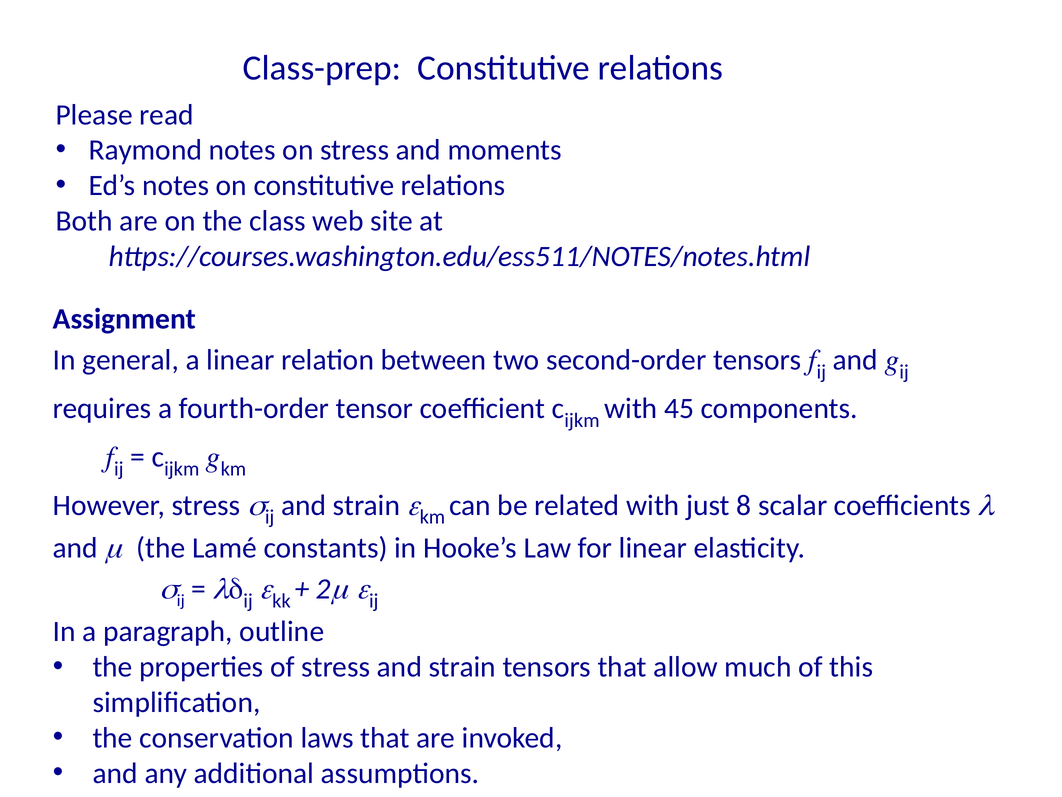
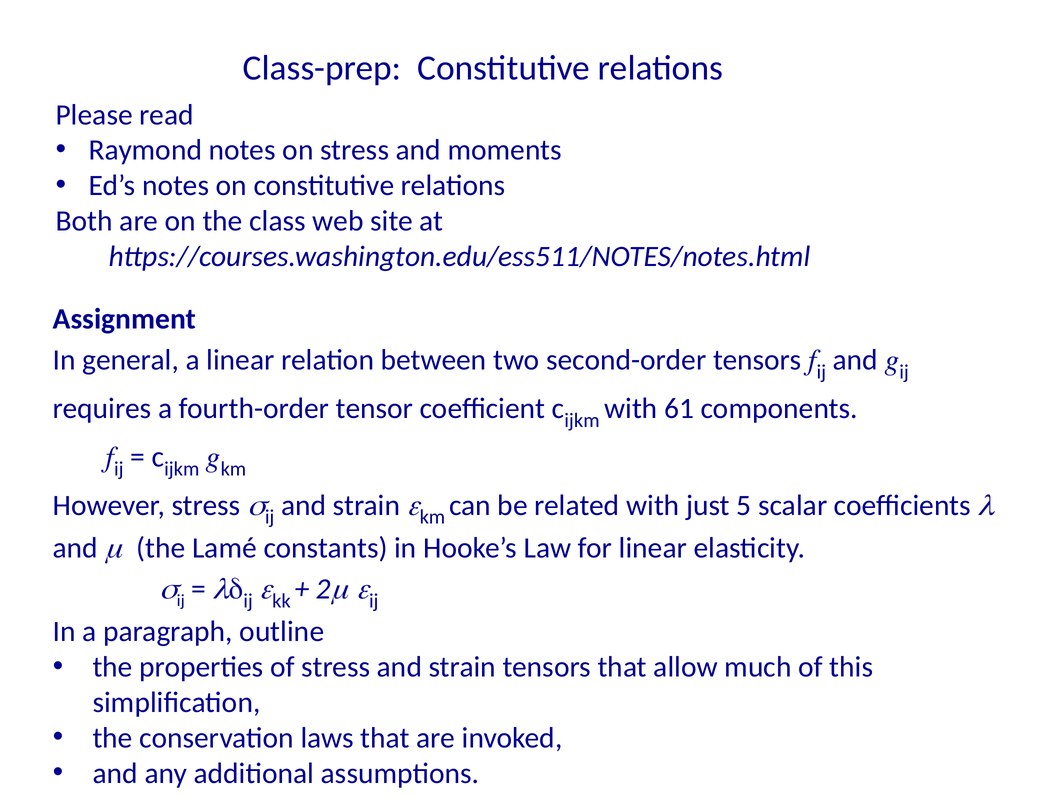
45: 45 -> 61 (679, 408)
8: 8 -> 5 (744, 505)
